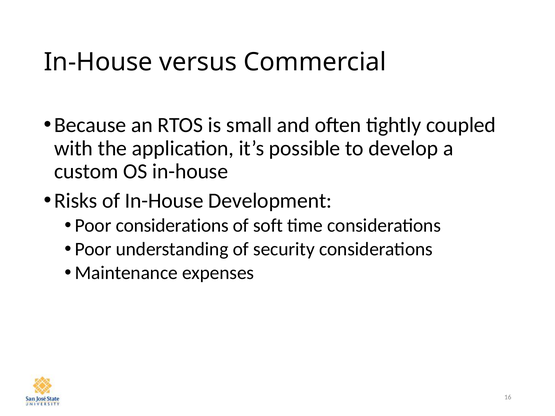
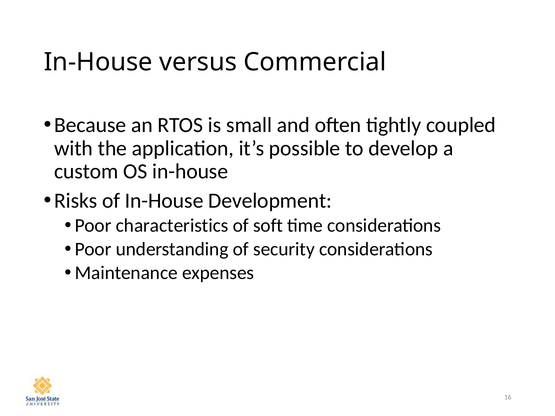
Poor considerations: considerations -> characteristics (172, 226)
